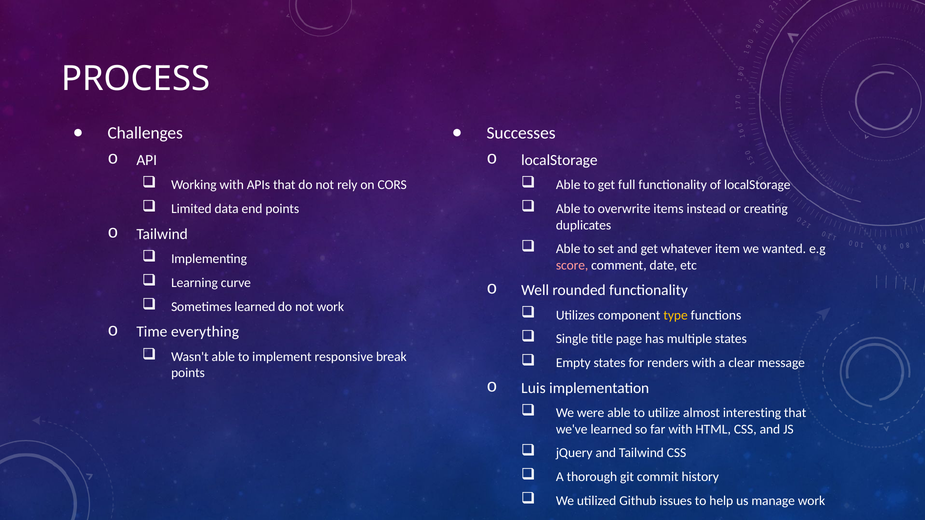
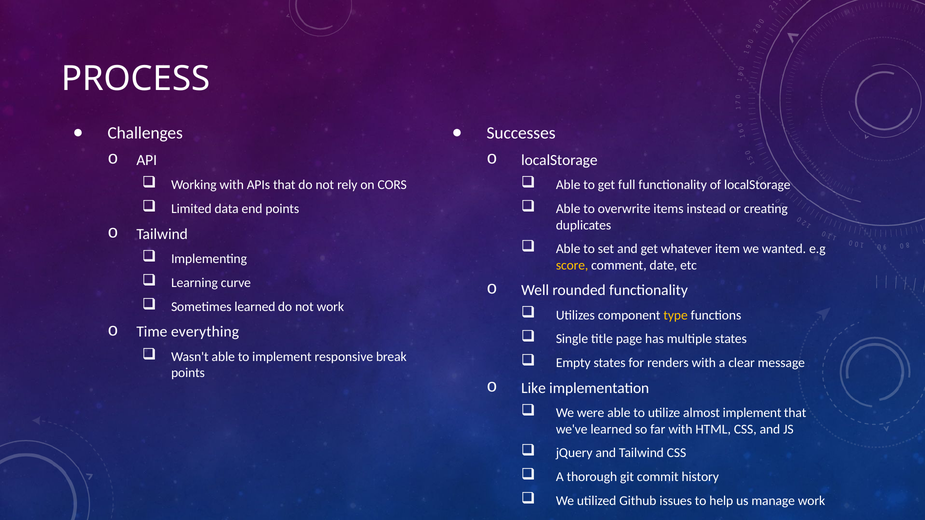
score colour: pink -> yellow (572, 265)
Luis: Luis -> Like (534, 388)
almost interesting: interesting -> implement (752, 413)
